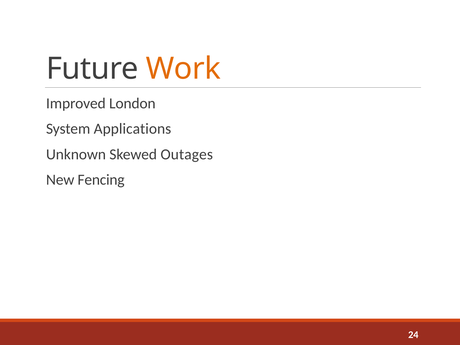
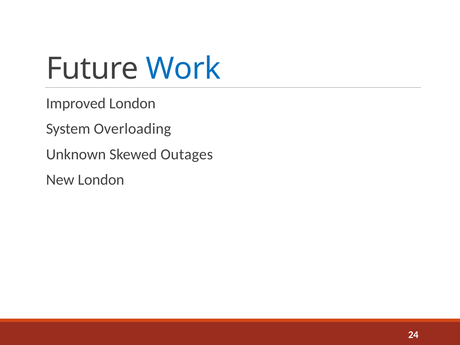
Work colour: orange -> blue (183, 69)
Applications: Applications -> Overloading (132, 129)
New Fencing: Fencing -> London (101, 180)
